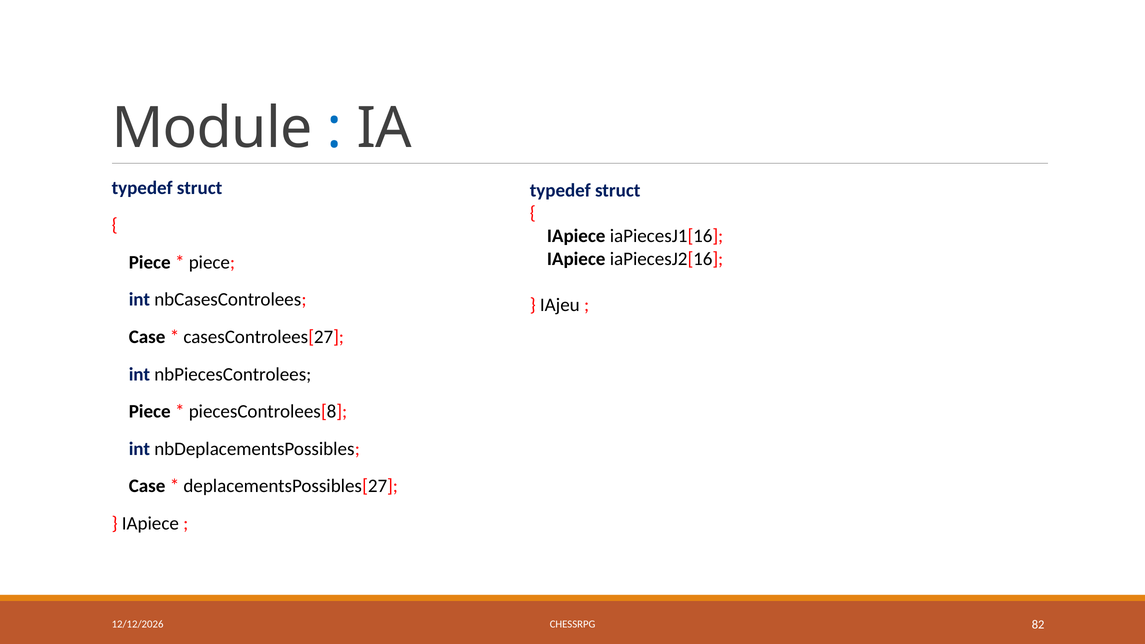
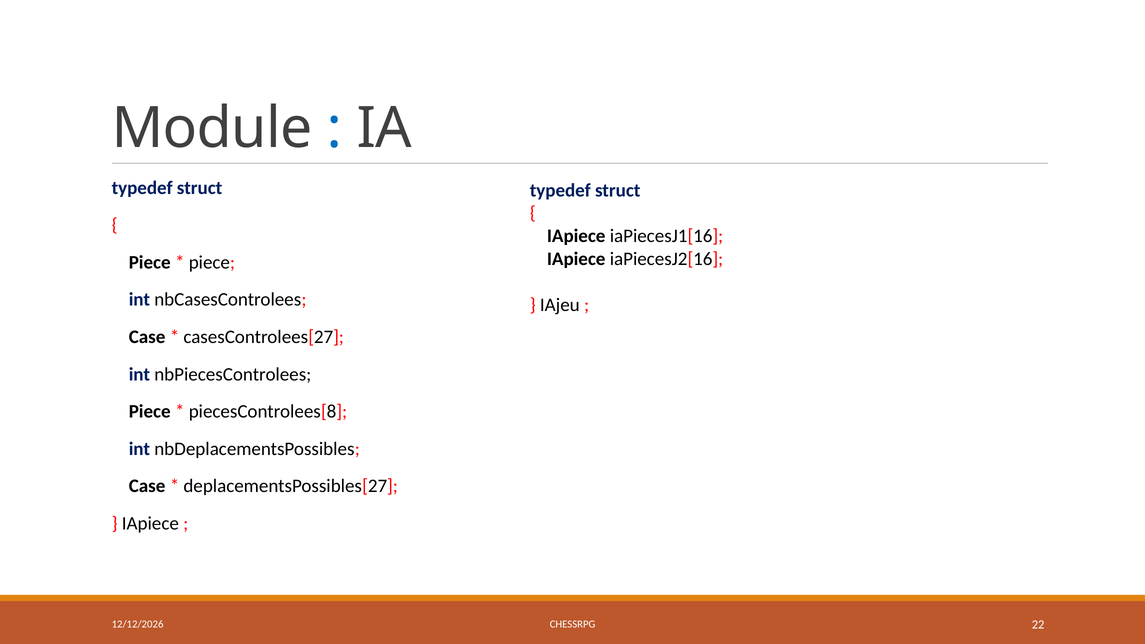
82: 82 -> 22 (1038, 625)
